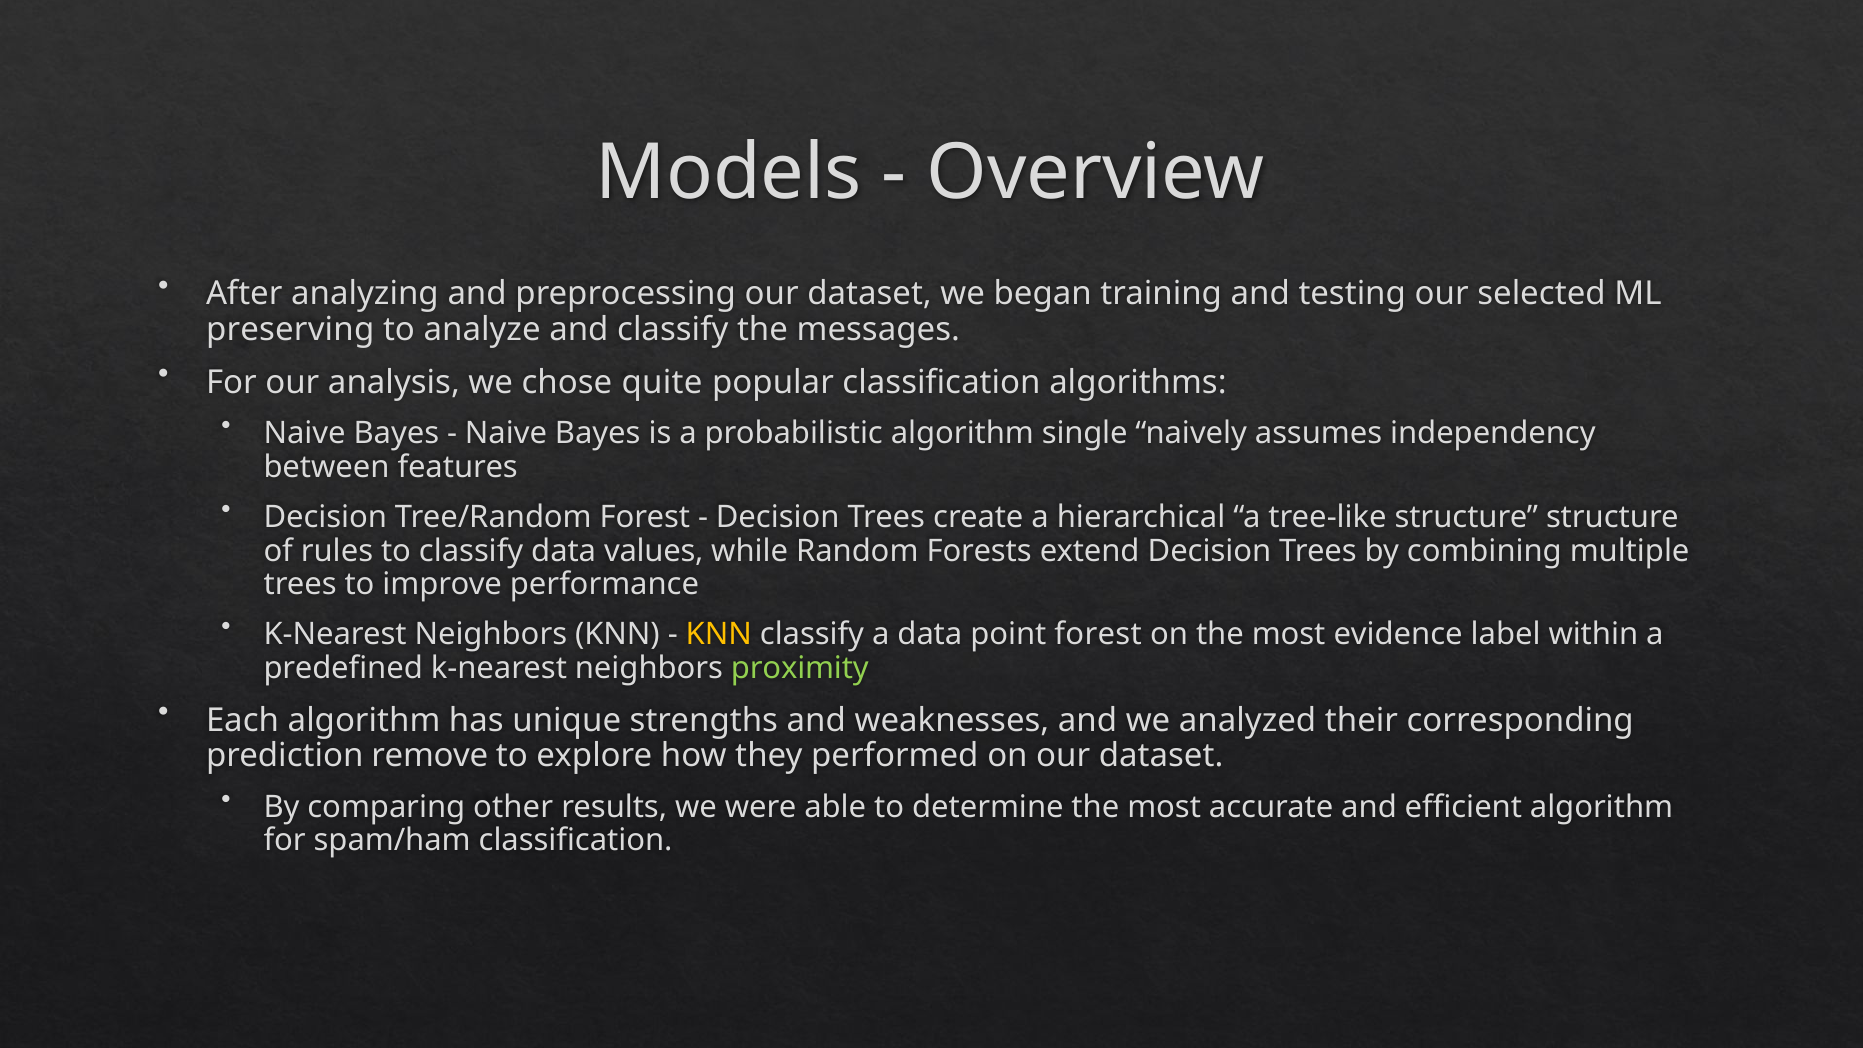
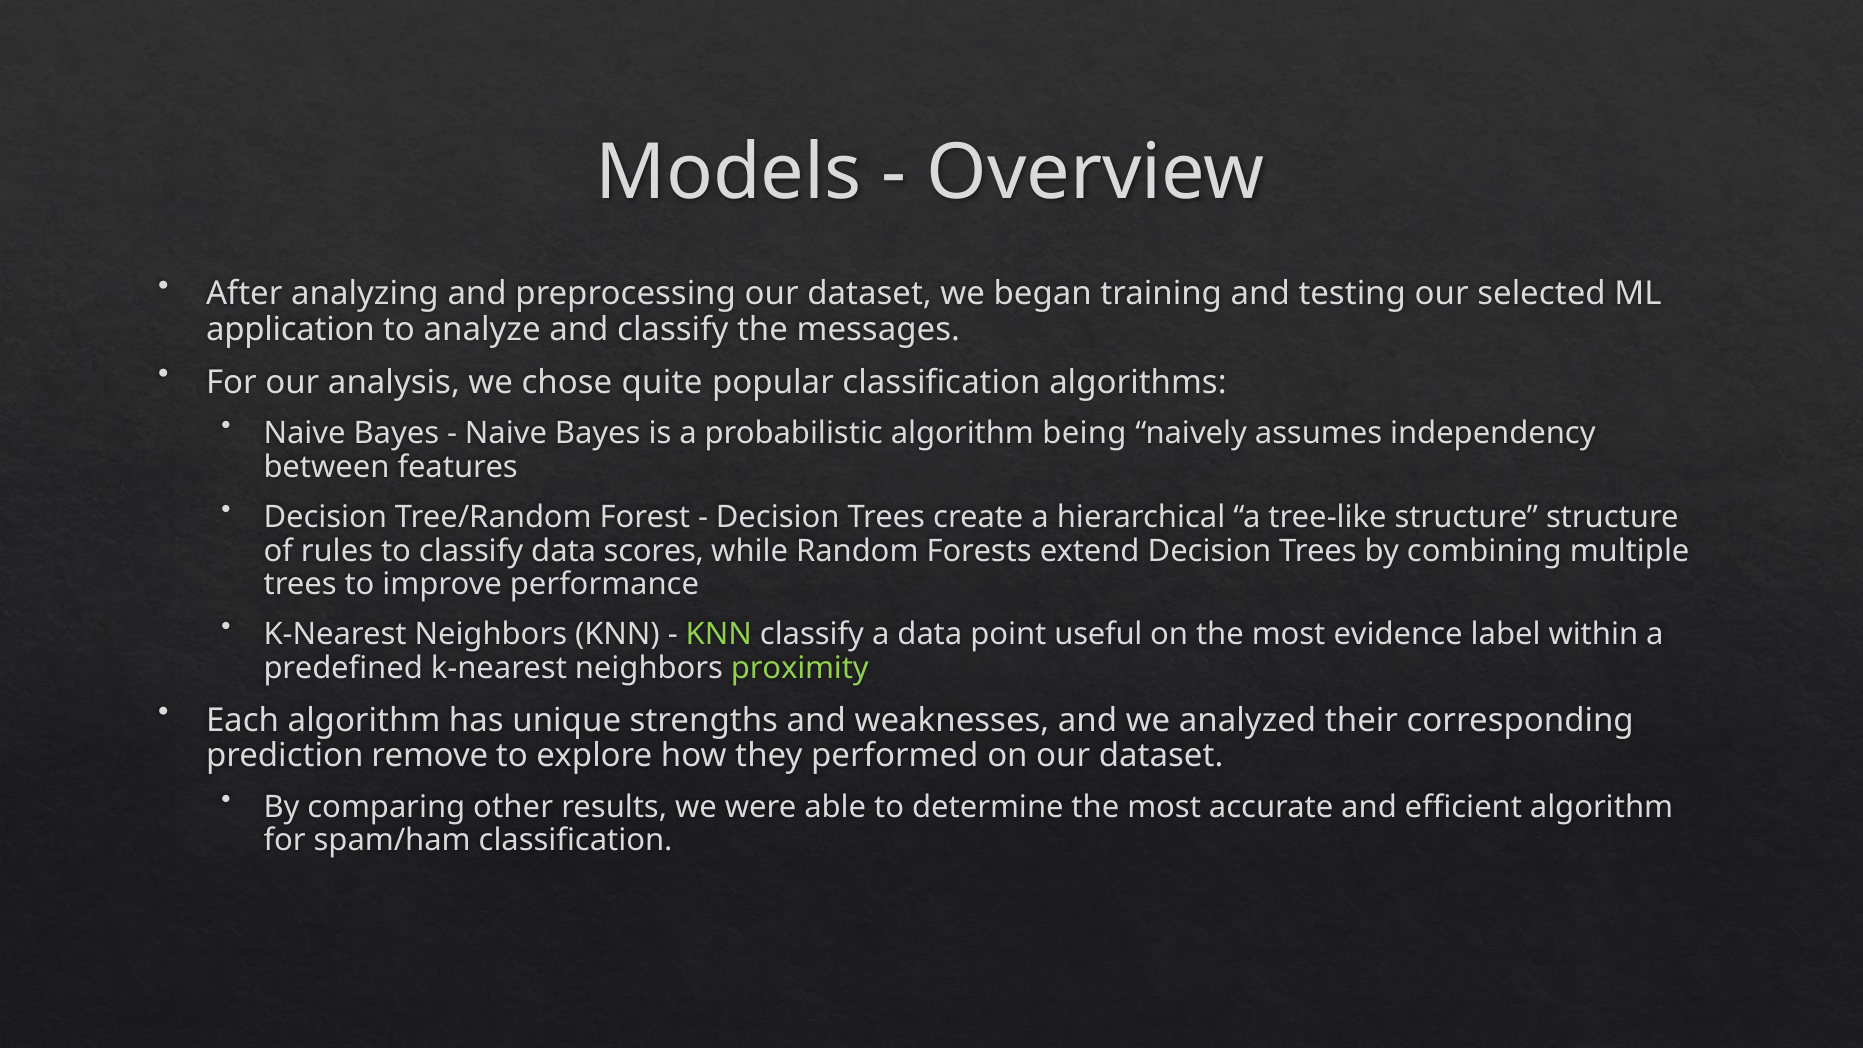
preserving: preserving -> application (290, 329)
single: single -> being (1084, 434)
values: values -> scores (654, 551)
KNN colour: yellow -> light green (719, 634)
point forest: forest -> useful (1098, 634)
